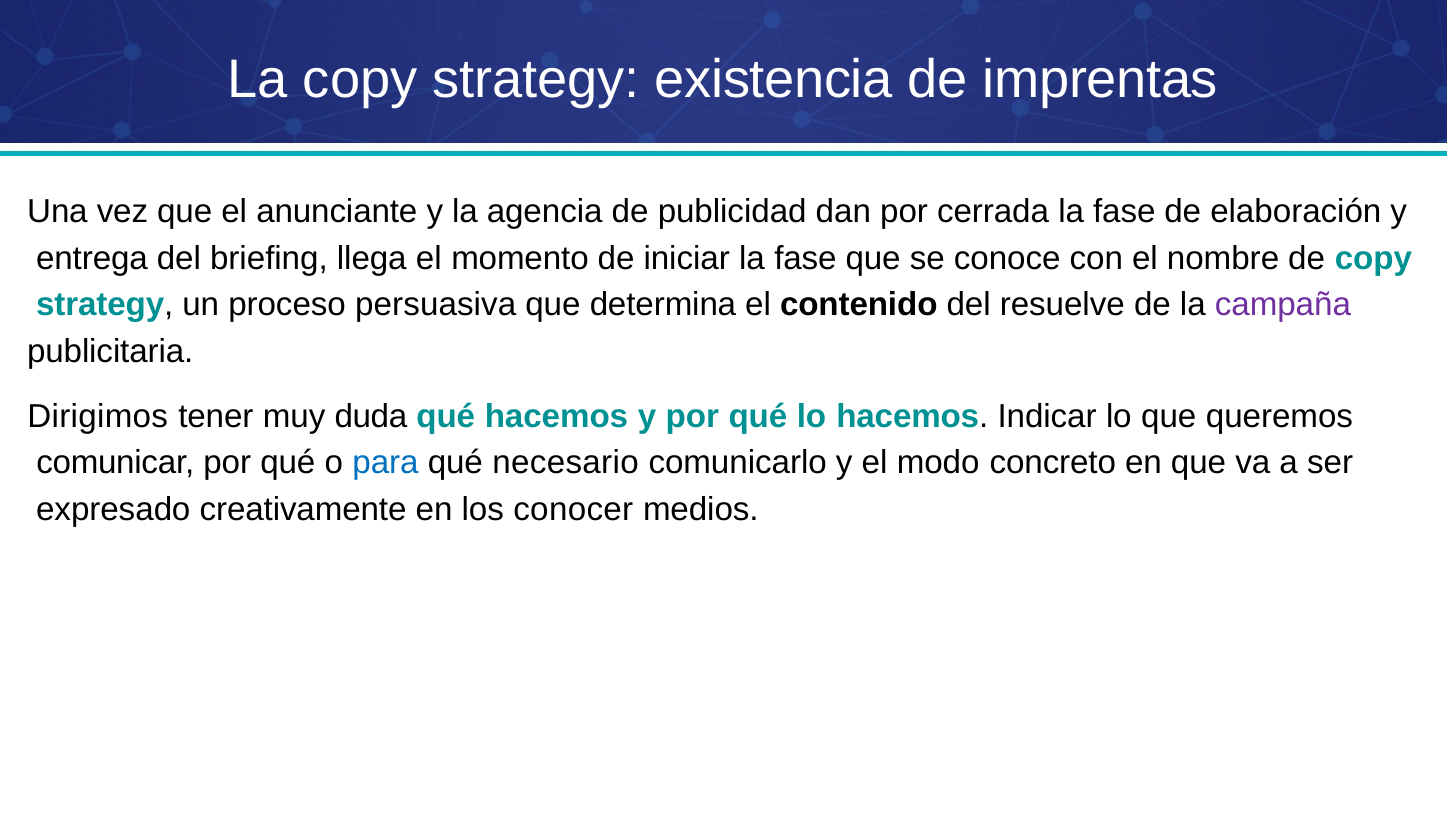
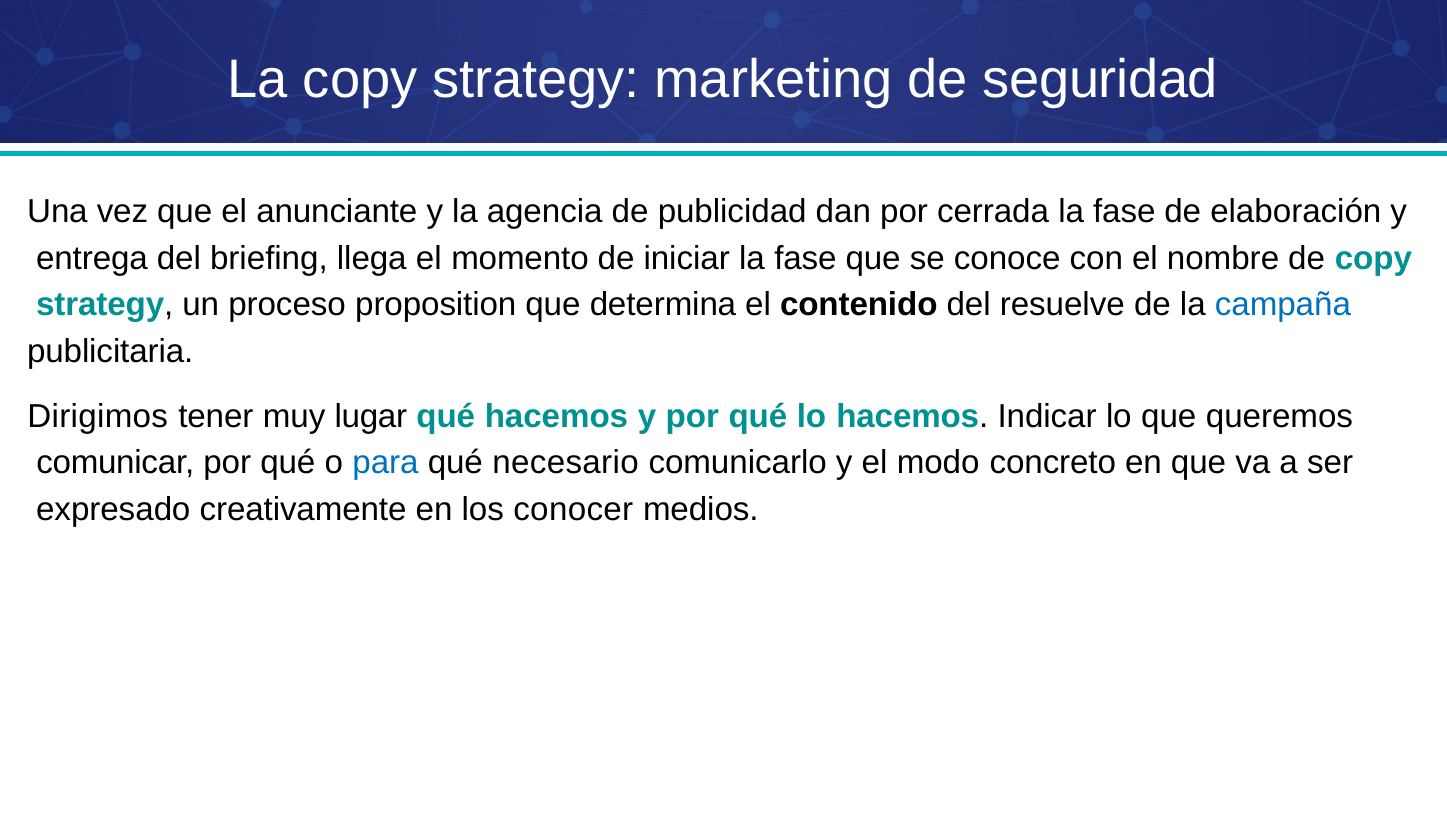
existencia: existencia -> marketing (774, 80)
imprentas: imprentas -> seguridad (1100, 80)
persuasiva: persuasiva -> proposition (436, 305)
campaña colour: purple -> blue (1283, 305)
duda: duda -> lugar (371, 416)
